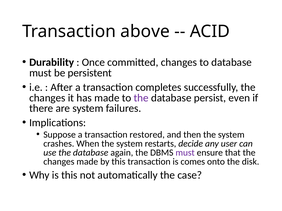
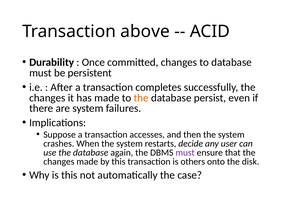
the colour: purple -> orange (141, 98)
restored: restored -> accesses (147, 135)
comes: comes -> others (193, 162)
